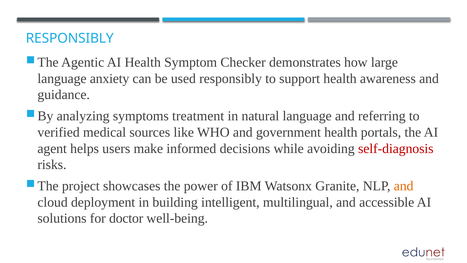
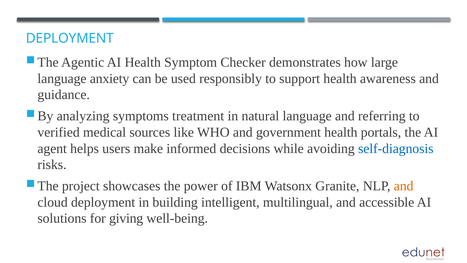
RESPONSIBLY: RESPONSIBLY -> DEPLOYMENT (70, 38)
self-diagnosis colour: red -> blue (396, 148)
doctor: doctor -> giving (126, 218)
